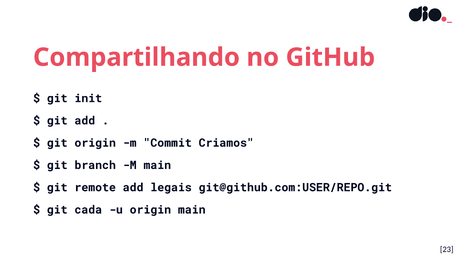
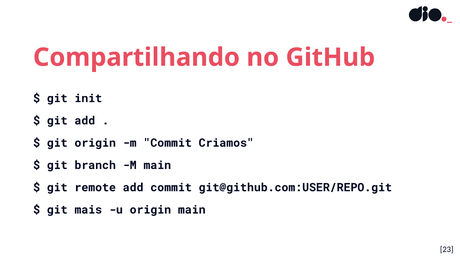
add legais: legais -> commit (171, 187)
cada: cada -> mais (88, 210)
